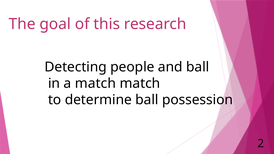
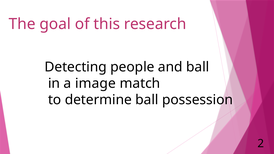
a match: match -> image (95, 83)
